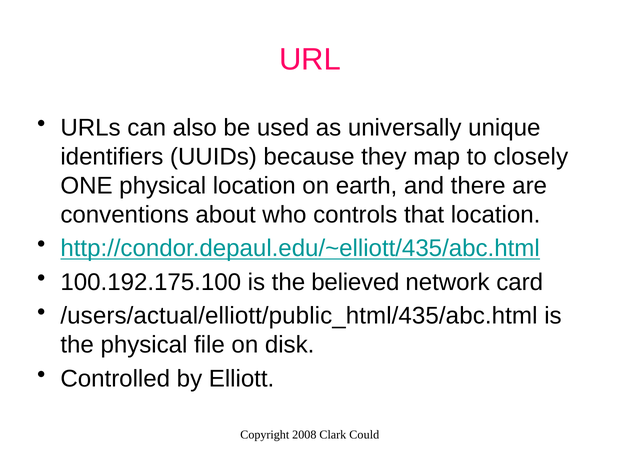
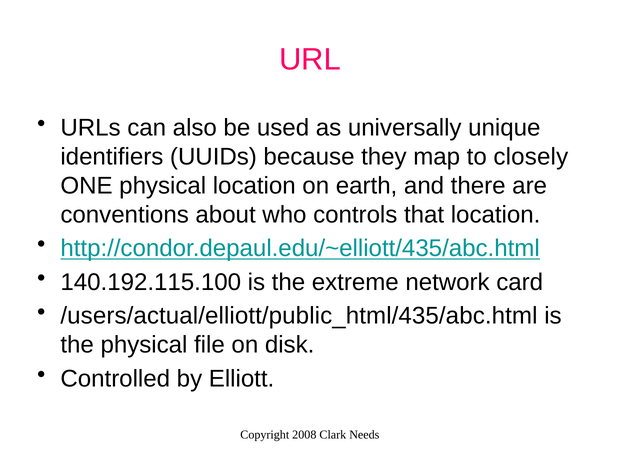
100.192.175.100: 100.192.175.100 -> 140.192.115.100 (151, 282)
believed: believed -> extreme (355, 282)
Could: Could -> Needs (364, 435)
